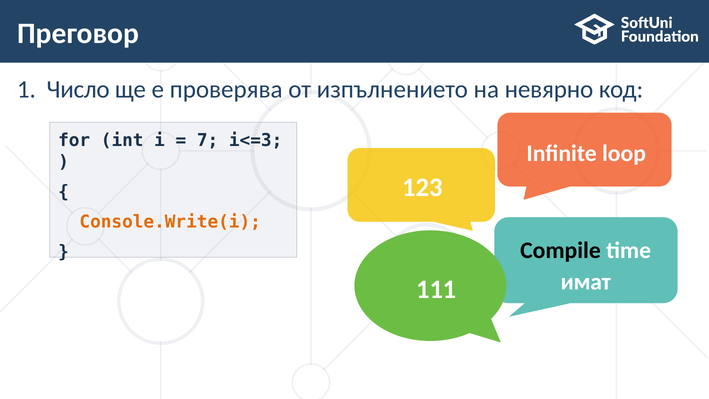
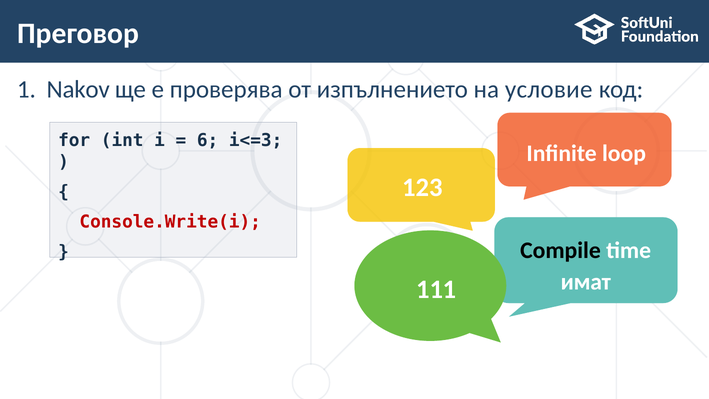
Число: Число -> Nakov (78, 90)
невярно: невярно -> условие (549, 90)
7: 7 -> 6 (208, 140)
Console.Write(i colour: orange -> red (170, 222)
